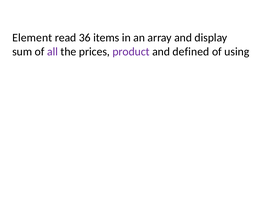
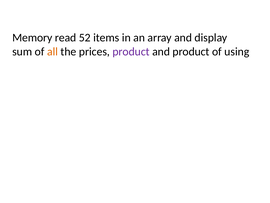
Element: Element -> Memory (32, 38)
36: 36 -> 52 (85, 38)
all colour: purple -> orange (53, 51)
and defined: defined -> product (191, 51)
